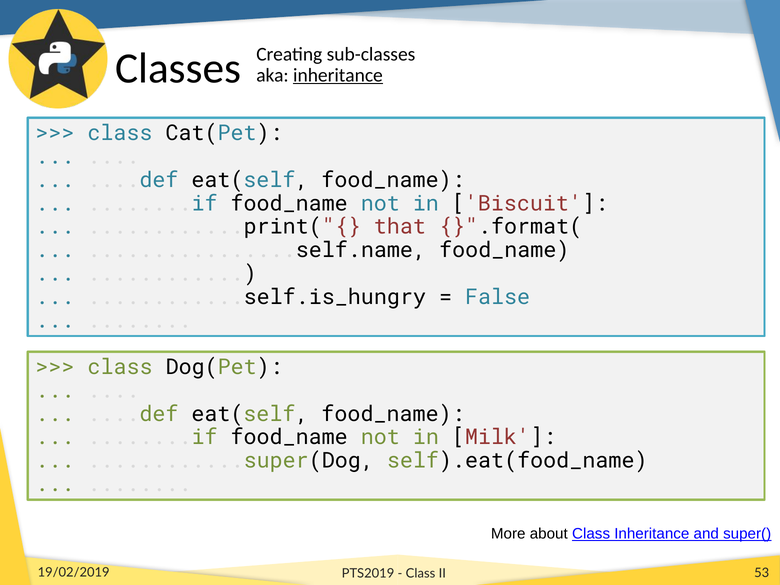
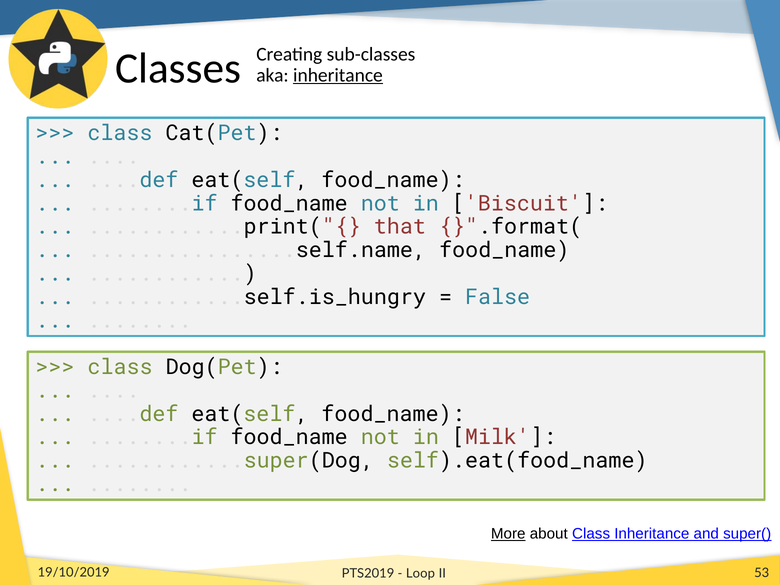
More underline: none -> present (508, 534)
19/02/2019: 19/02/2019 -> 19/10/2019 (74, 573)
Class: Class -> Loop (420, 574)
